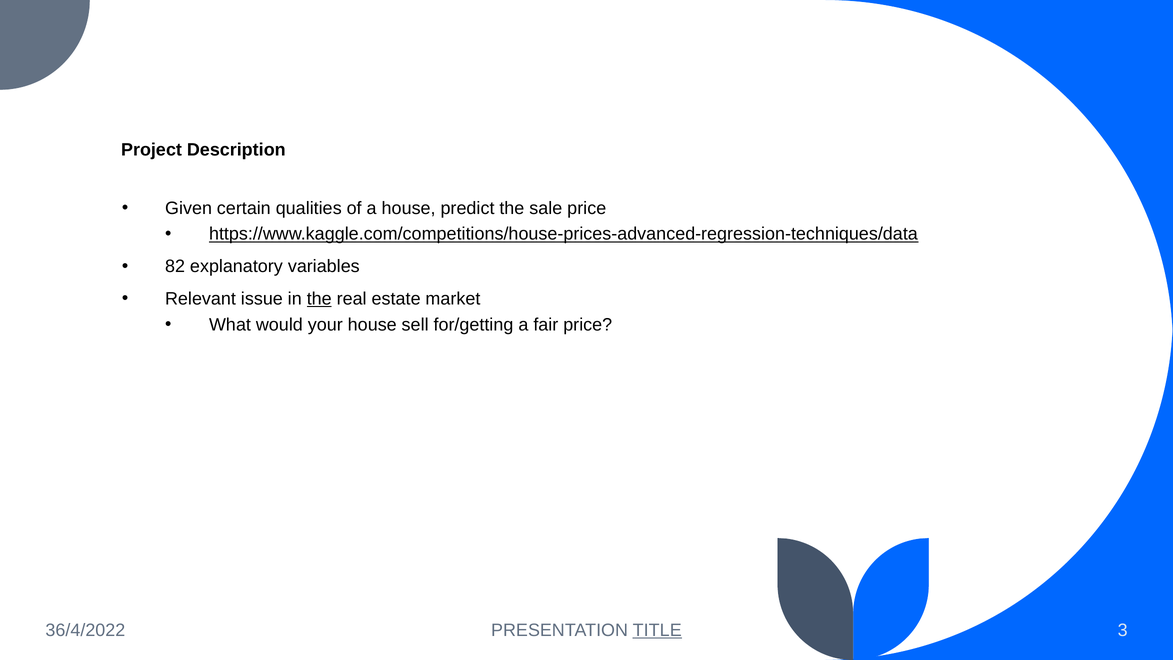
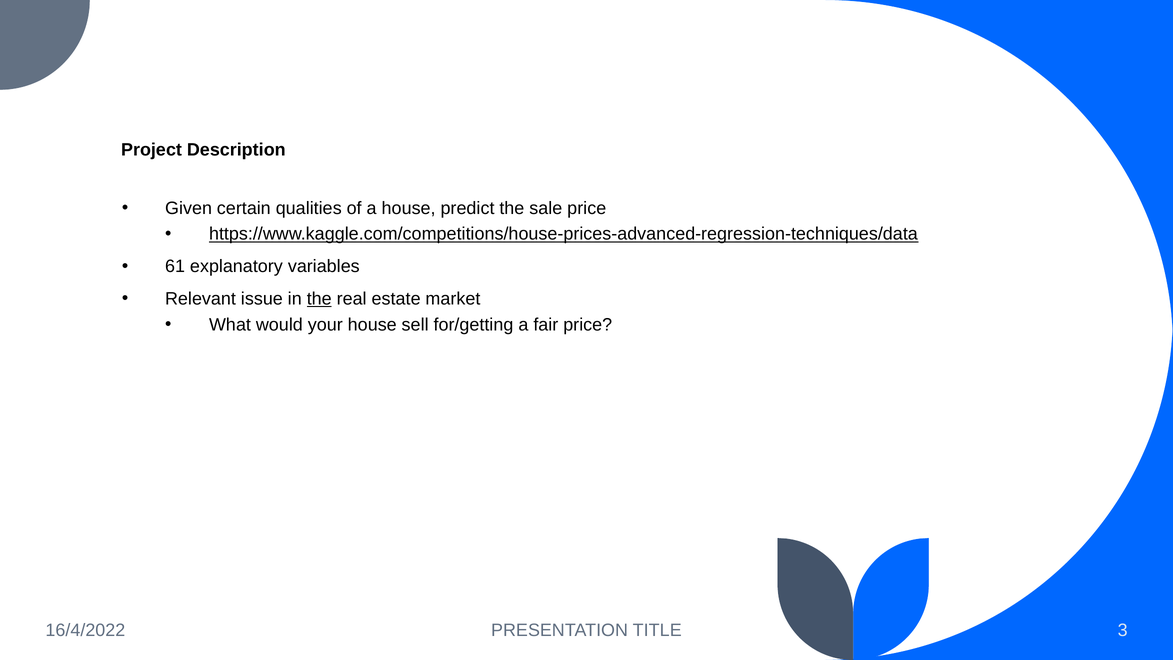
82: 82 -> 61 (175, 266)
36/4/2022: 36/4/2022 -> 16/4/2022 (85, 630)
TITLE underline: present -> none (657, 630)
